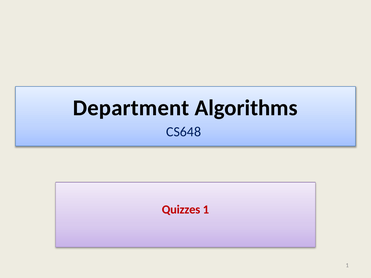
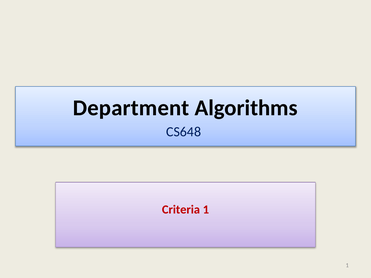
Quizzes: Quizzes -> Criteria (181, 210)
